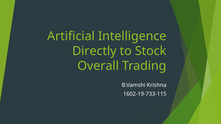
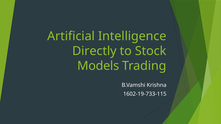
Overall: Overall -> Models (98, 66)
